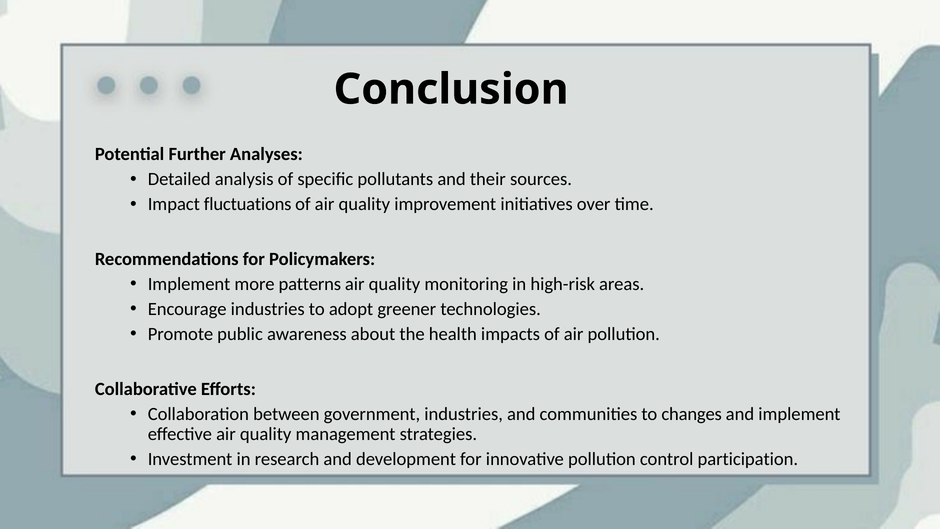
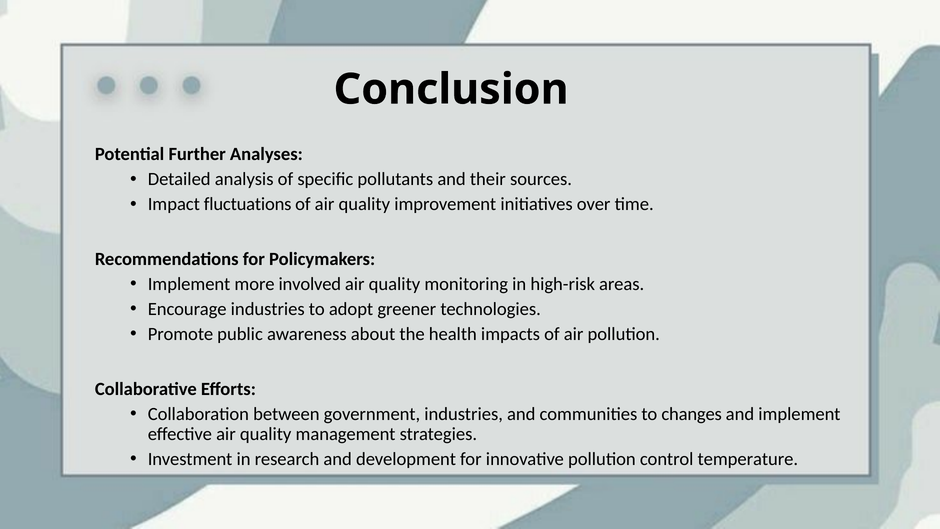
patterns: patterns -> involved (310, 284)
participation: participation -> temperature (748, 459)
